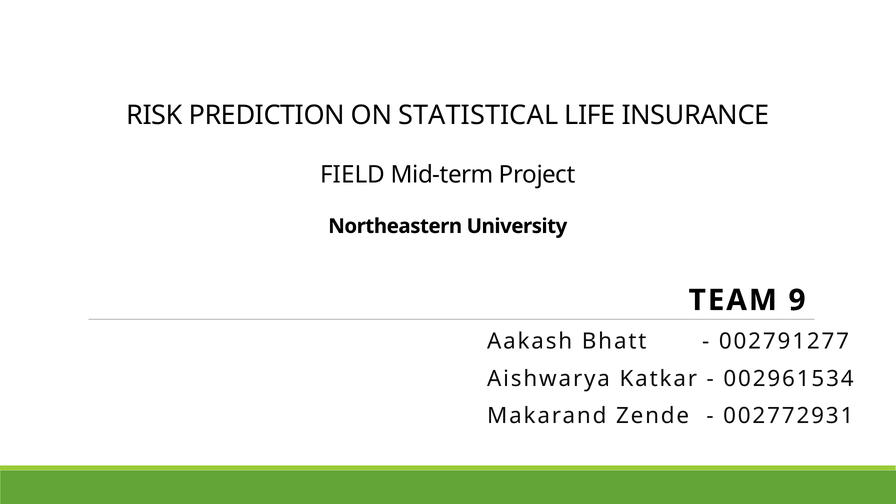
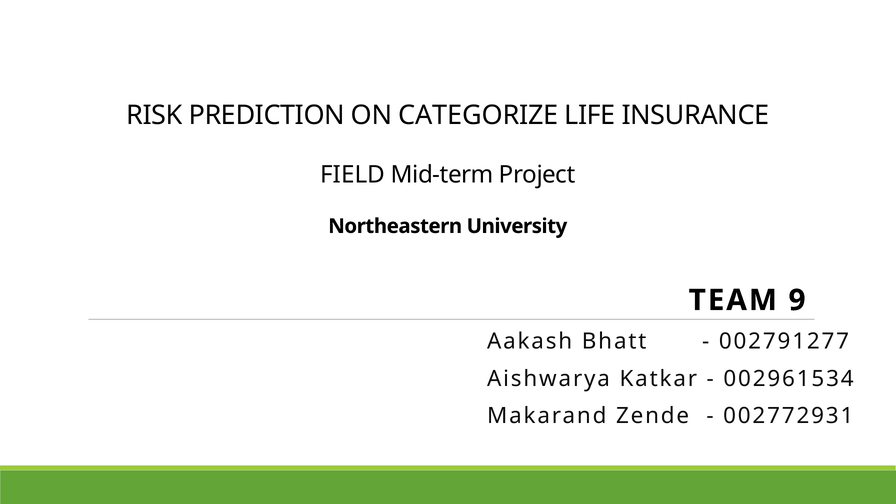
STATISTICAL: STATISTICAL -> CATEGORIZE (478, 115)
